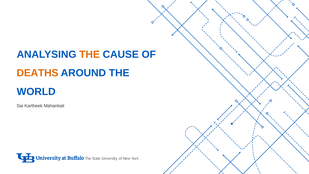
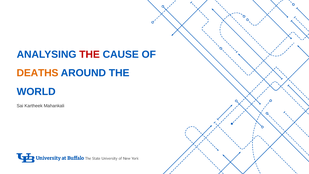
THE colour: orange -> red (90, 54)
